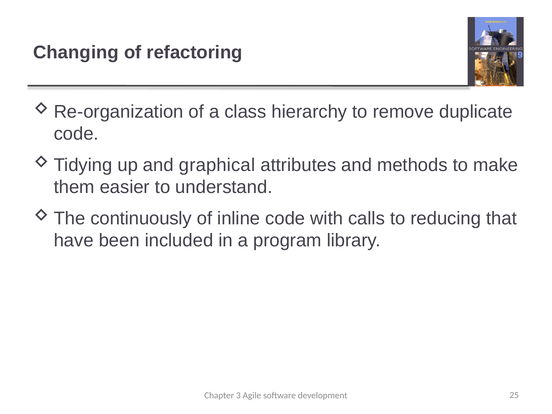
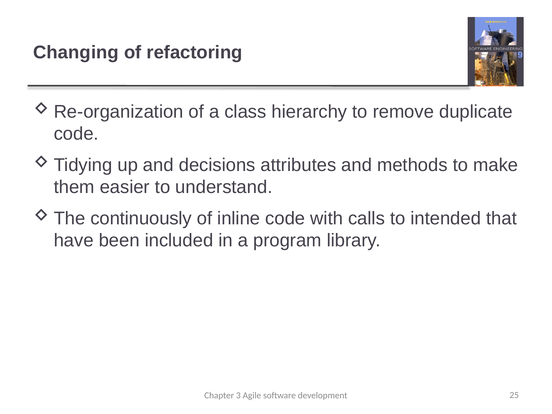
graphical: graphical -> decisions (217, 165)
reducing: reducing -> intended (446, 218)
